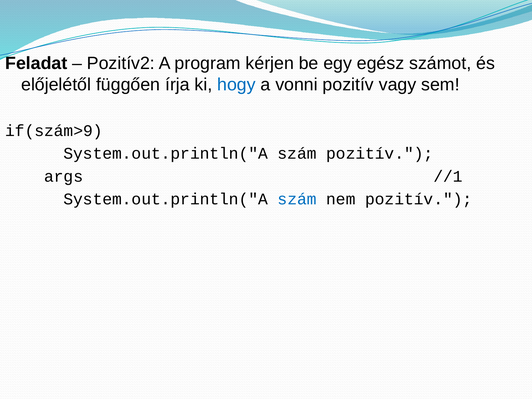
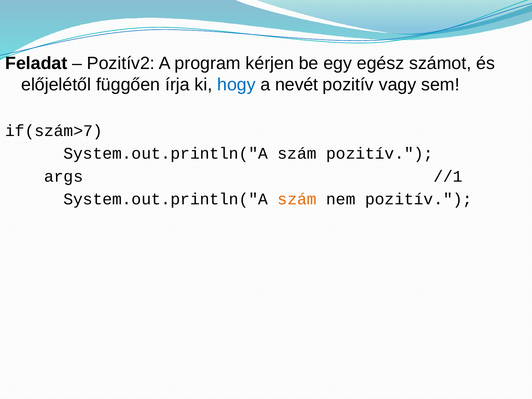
vonni: vonni -> nevét (297, 85)
if(szám>9: if(szám>9 -> if(szám>7 (54, 131)
szám colour: blue -> orange (297, 199)
